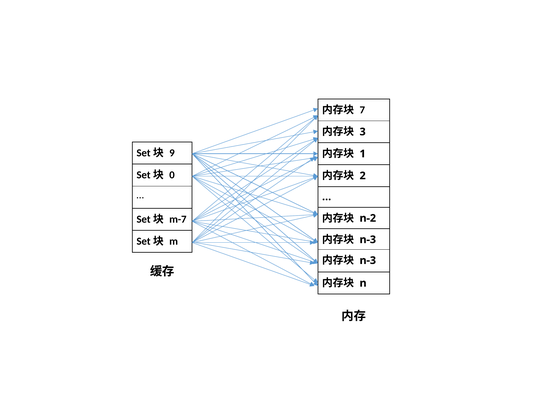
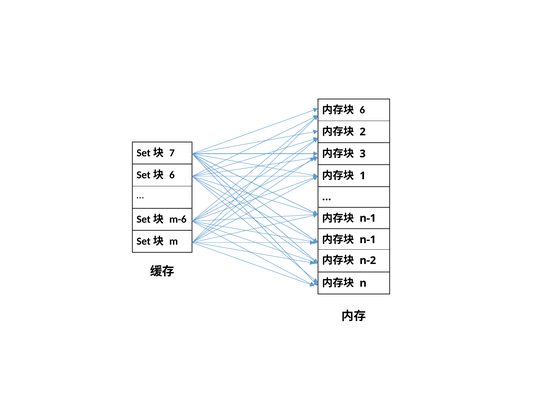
7: 7 -> 6 (362, 110)
3: 3 -> 2 (363, 132)
9: 9 -> 7 (172, 153)
1: 1 -> 3 (363, 154)
0: 0 -> 6 (172, 175)
2: 2 -> 1 (363, 176)
n-2: n-2 -> n-1 (368, 218)
m-7: m-7 -> m-6 (178, 219)
n-3: n-3 -> n-1 (368, 240)
n-3: n-3 -> n-2 (368, 260)
